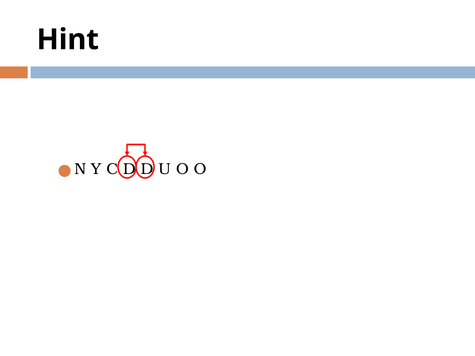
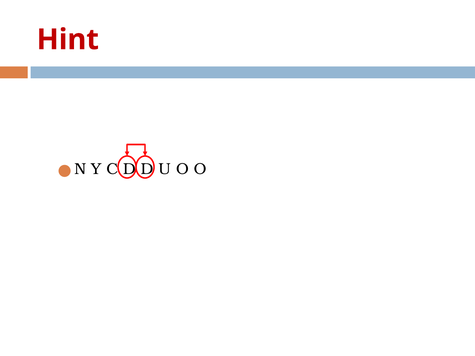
Hint colour: black -> red (68, 40)
